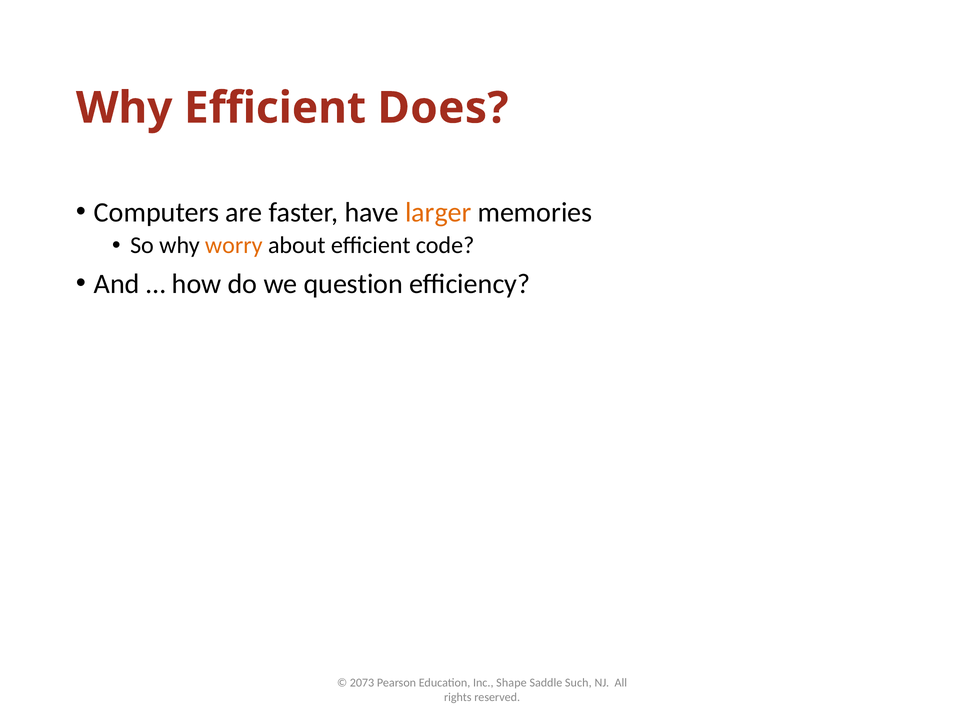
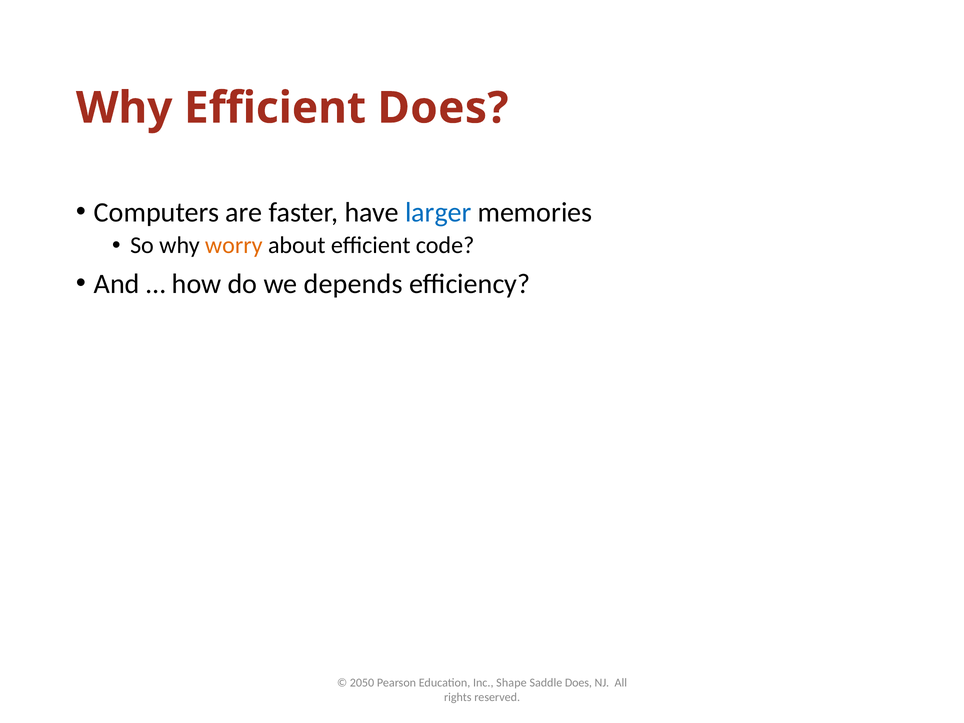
larger colour: orange -> blue (438, 212)
question: question -> depends (353, 284)
2073: 2073 -> 2050 (362, 683)
Saddle Such: Such -> Does (578, 683)
